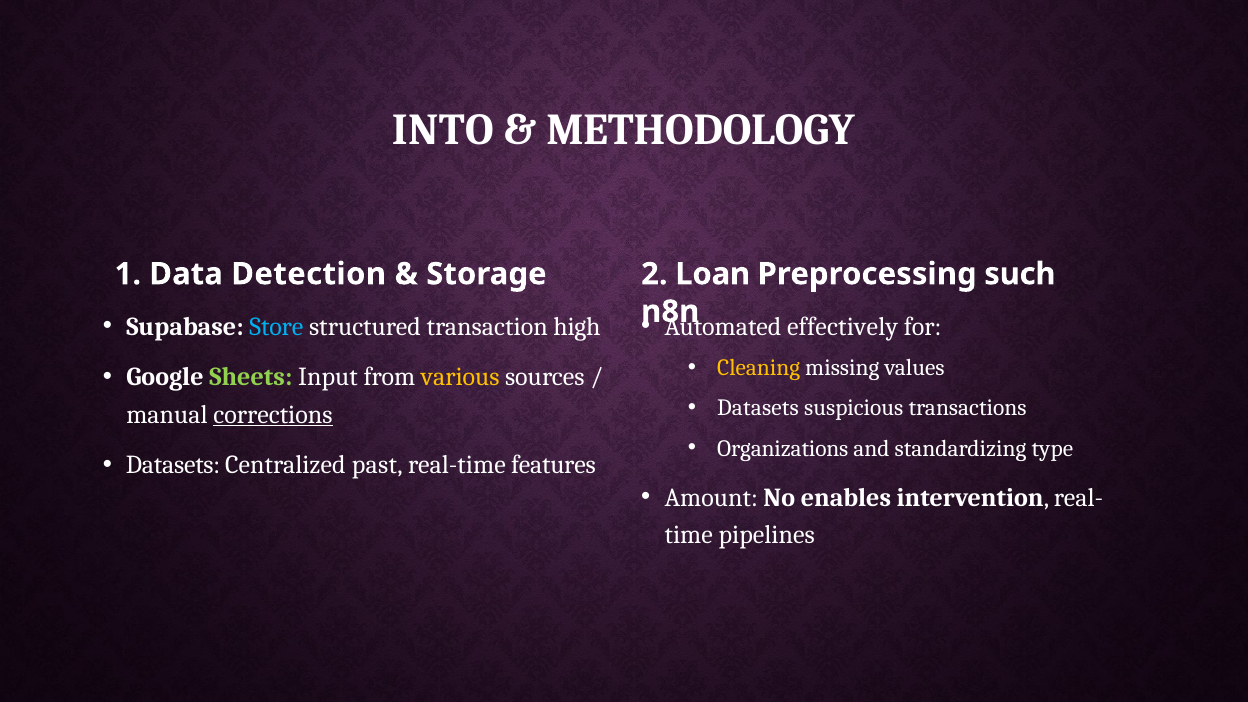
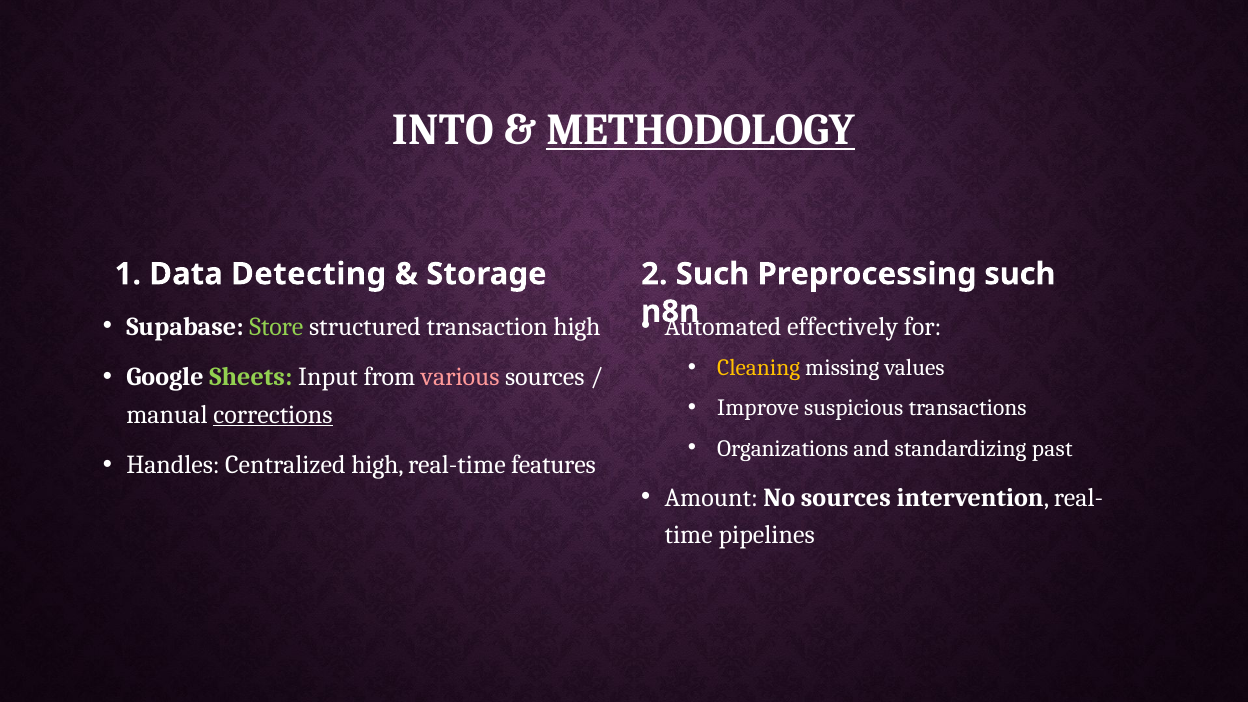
METHODOLOGY underline: none -> present (701, 130)
Detection: Detection -> Detecting (309, 274)
2 Loan: Loan -> Such (713, 274)
Store colour: light blue -> light green (276, 326)
various colour: yellow -> pink (460, 377)
Datasets: Datasets -> Improve (758, 408)
type: type -> past (1052, 448)
Datasets: Datasets -> Handles (173, 465)
Centralized past: past -> high (377, 465)
No enables: enables -> sources (846, 497)
